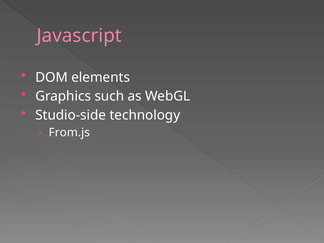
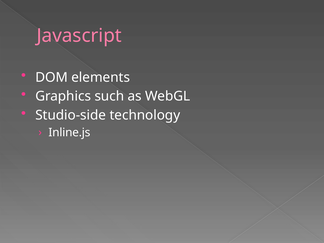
From.js: From.js -> Inline.js (69, 132)
